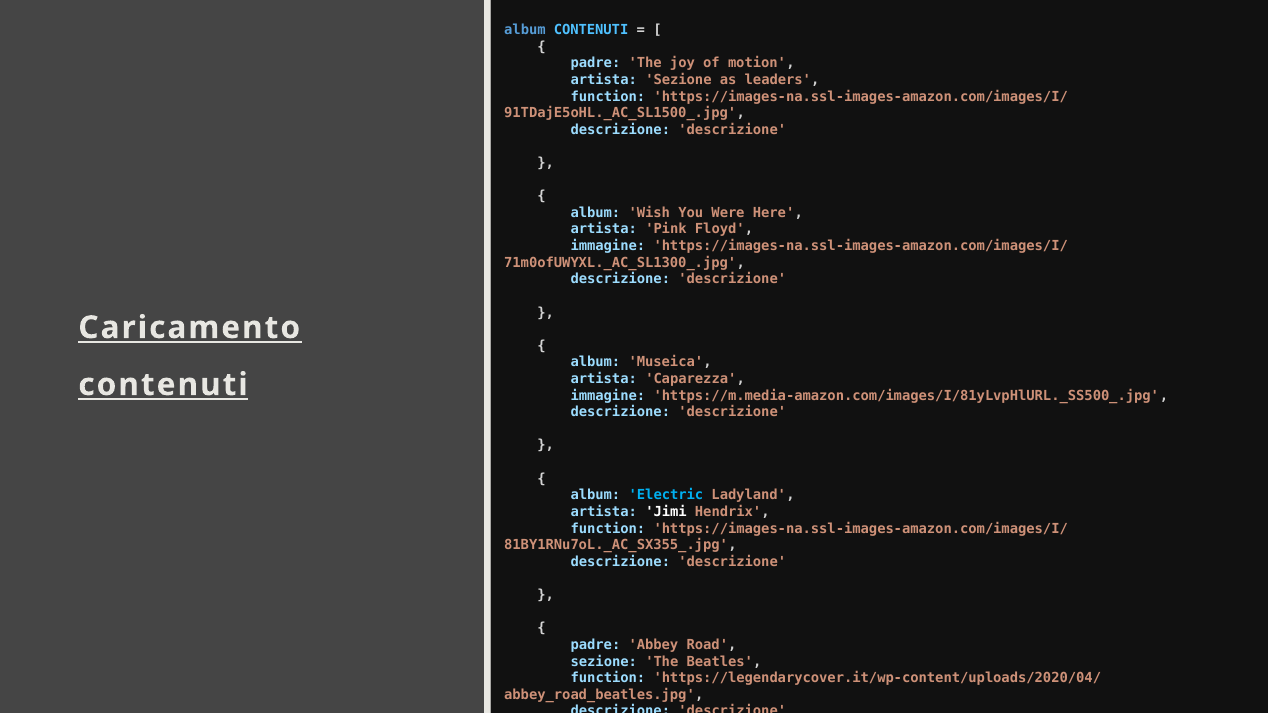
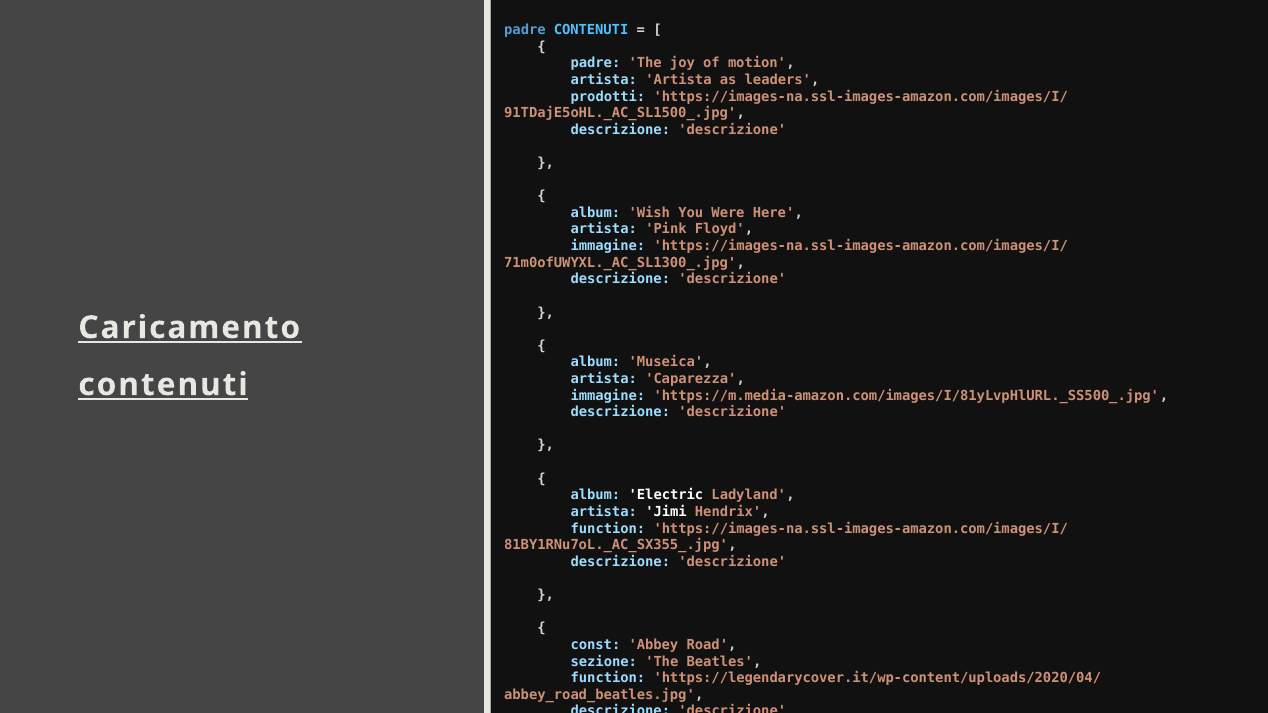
album: album -> padre (525, 30)
artista Sezione: Sezione -> Artista (678, 80)
function: function -> prodotti (608, 96)
Electric colour: light blue -> white (666, 495)
padre: padre -> const (595, 645)
